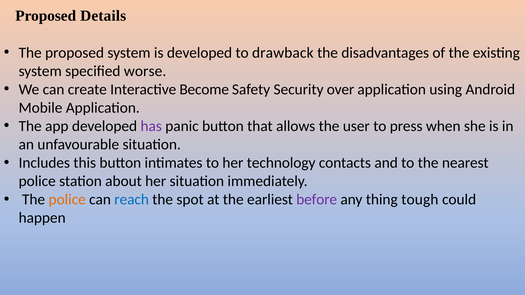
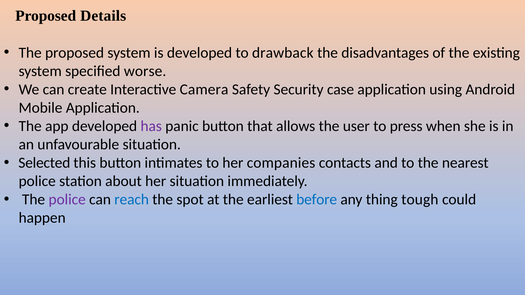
Become: Become -> Camera (204, 89)
over: over -> case (341, 89)
Includes: Includes -> Selected (44, 163)
technology: technology -> companies (281, 163)
police colour: orange -> purple (67, 200)
before colour: purple -> blue (317, 200)
